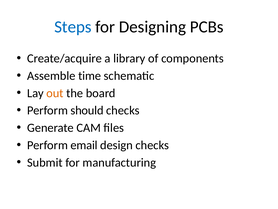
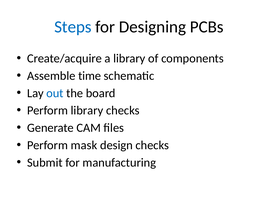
out colour: orange -> blue (55, 93)
Perform should: should -> library (87, 110)
email: email -> mask (84, 145)
